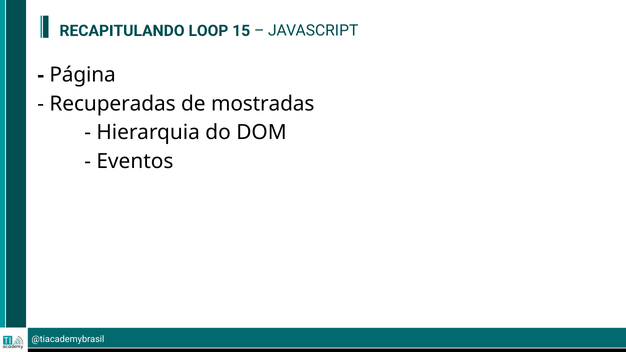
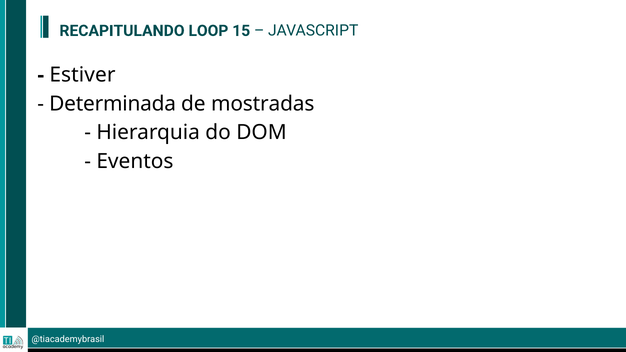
Página: Página -> Estiver (82, 75)
Recuperadas: Recuperadas -> Determinada (113, 104)
